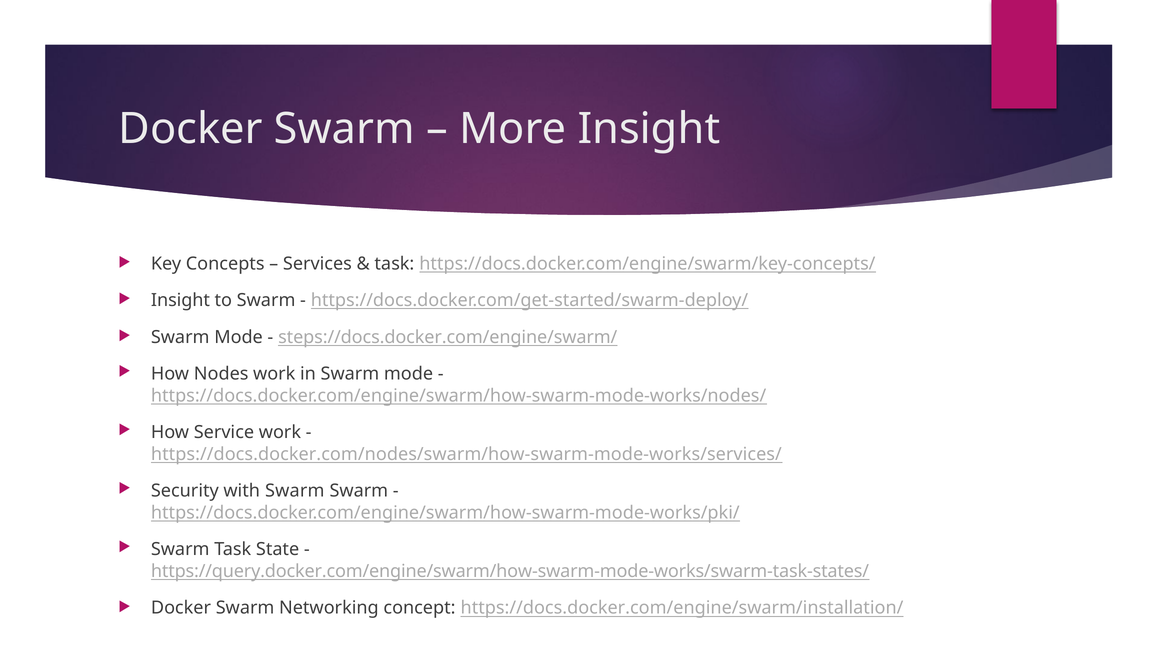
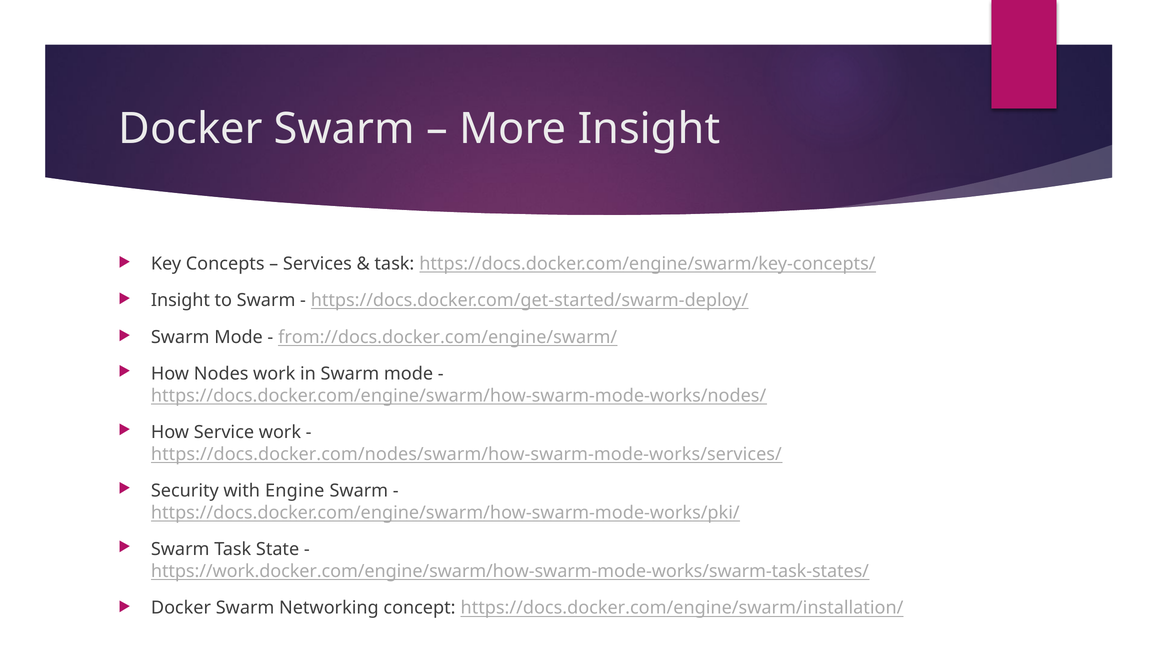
steps://docs.docker.com/engine/swarm/: steps://docs.docker.com/engine/swarm/ -> from://docs.docker.com/engine/swarm/ (448, 337)
with Swarm: Swarm -> Engine (295, 491)
https://query.docker.com/engine/swarm/how-swarm-mode-works/swarm-task-states/: https://query.docker.com/engine/swarm/how-swarm-mode-works/swarm-task-states/ -> https://work.docker.com/engine/swarm/how-swarm-mode-works/swarm-task-states/ (510, 572)
